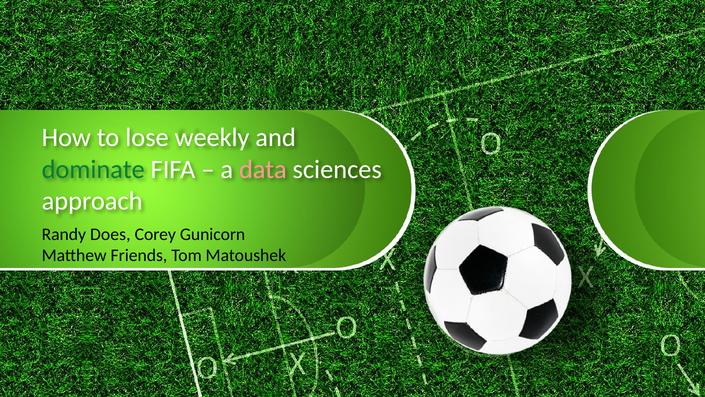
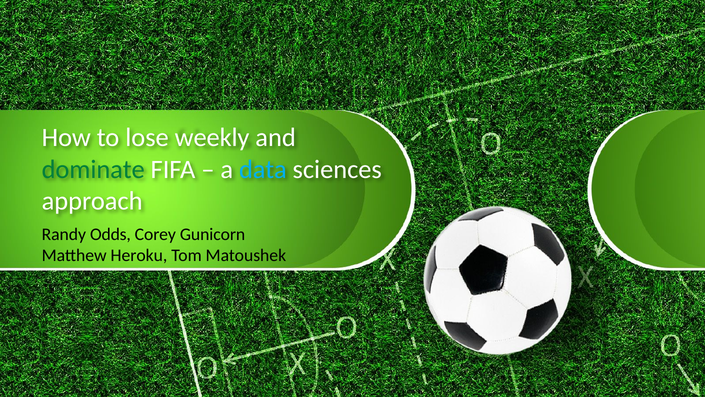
data colour: pink -> light blue (263, 169)
Does: Does -> Odds (110, 234)
Friends: Friends -> Heroku (139, 255)
